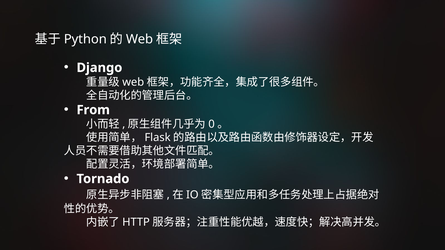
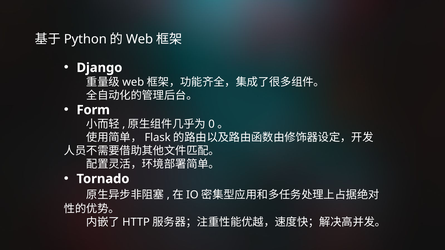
From: From -> Form (93, 110)
